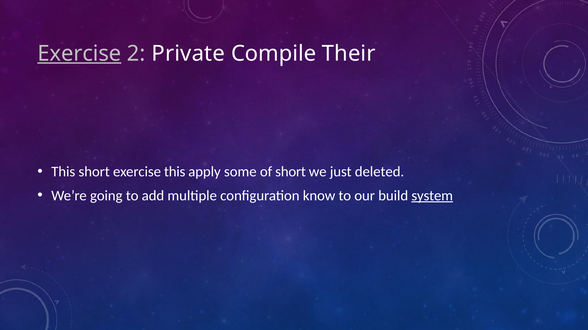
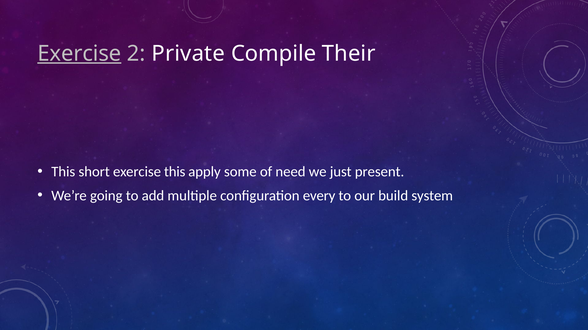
of short: short -> need (291, 172)
deleted: deleted -> present (380, 172)
know: know -> every (319, 196)
system underline: present -> none (432, 196)
